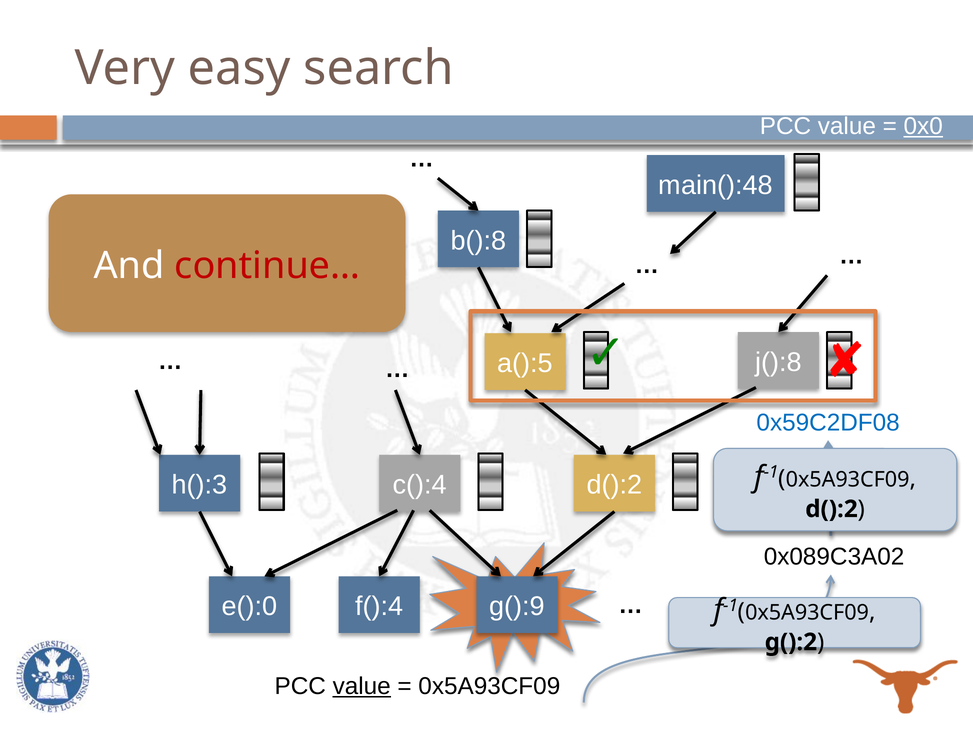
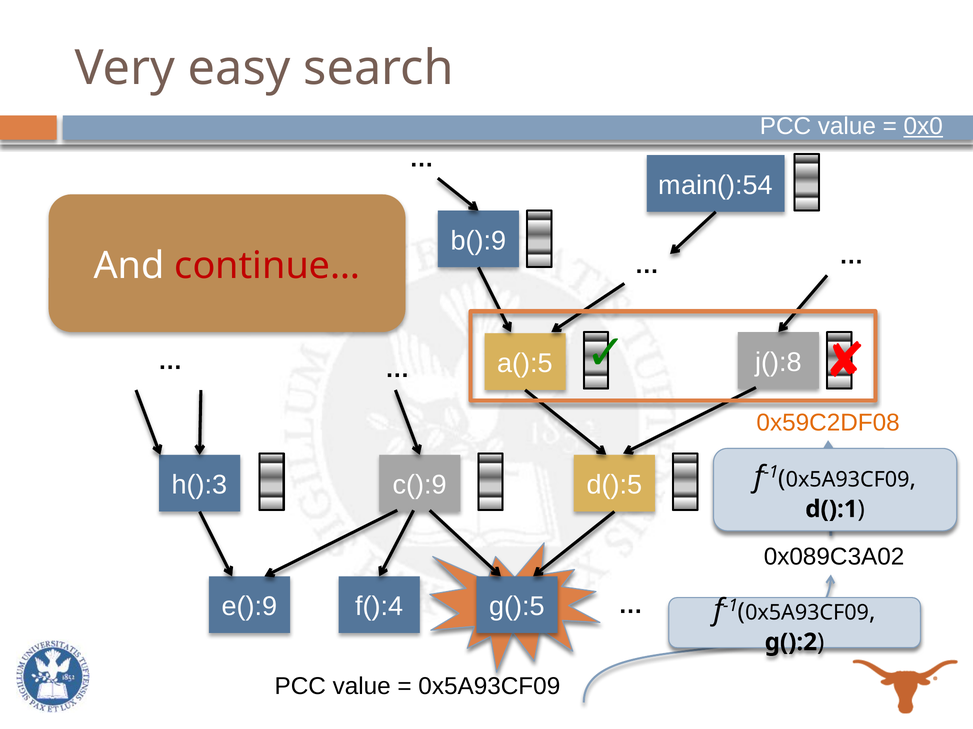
main():48: main():48 -> main():54 (716, 186)
b():8: b():8 -> b():9 (478, 241)
0x59C2DF08 colour: blue -> orange (828, 423)
c():4: c():4 -> c():9 (420, 486)
d():2: d():2 -> d():5 (614, 486)
d():2: d():2 -> d():1 (831, 510)
e():0: e():0 -> e():9 (249, 607)
g():9: g():9 -> g():5 (517, 607)
value underline: present -> none (362, 687)
